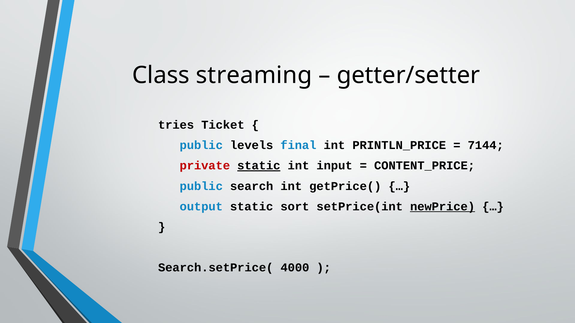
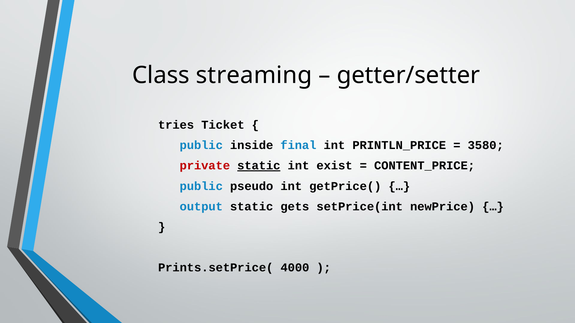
levels: levels -> inside (252, 146)
7144: 7144 -> 3580 (486, 146)
input: input -> exist (334, 166)
search: search -> pseudo (252, 186)
sort: sort -> gets (295, 207)
newPrice underline: present -> none (443, 207)
Search.setPrice(: Search.setPrice( -> Prints.setPrice( (216, 268)
